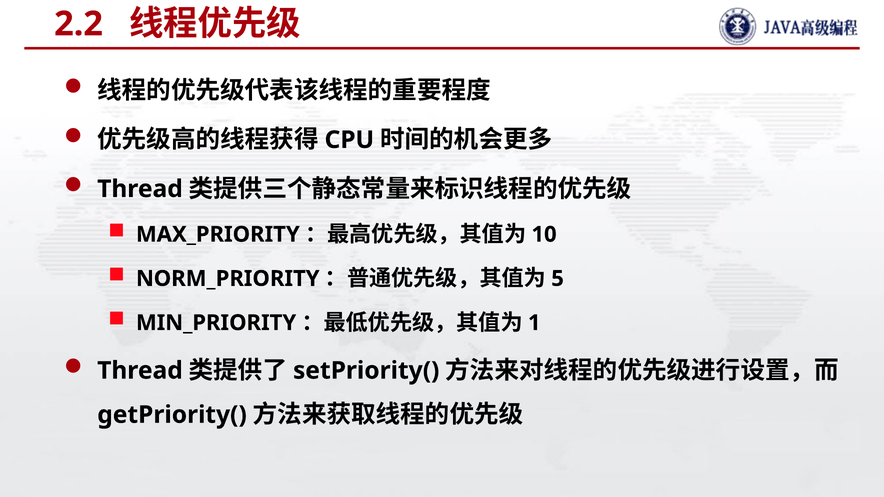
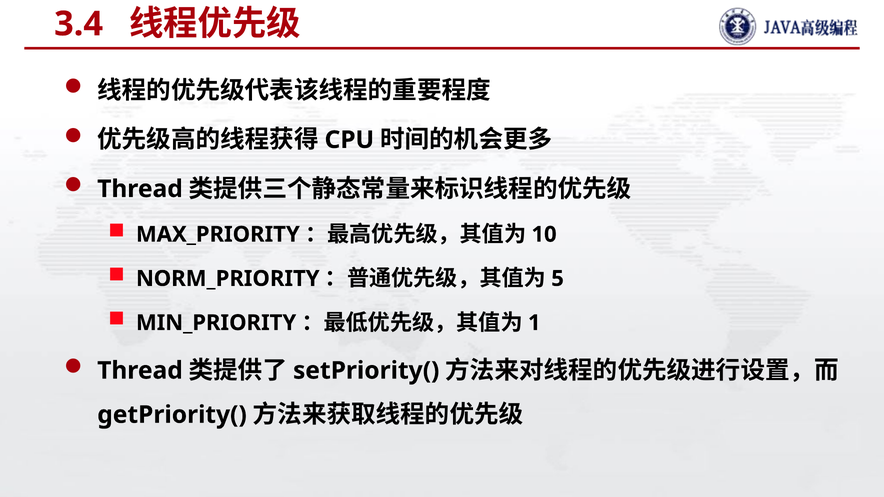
2.2: 2.2 -> 3.4 (79, 24)
